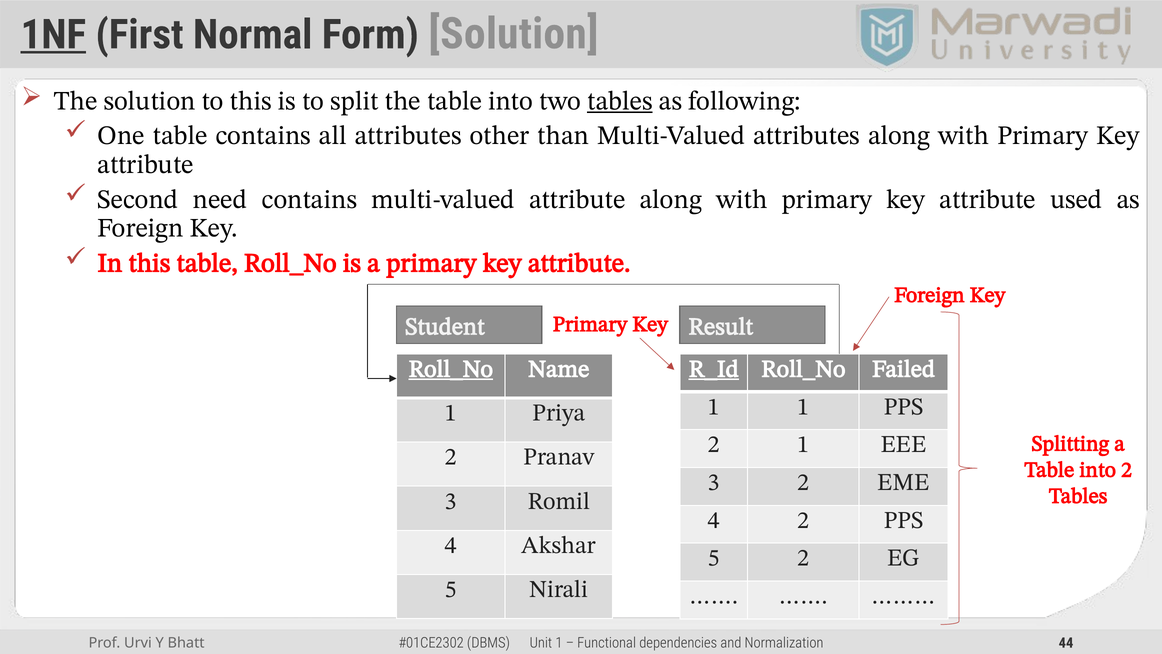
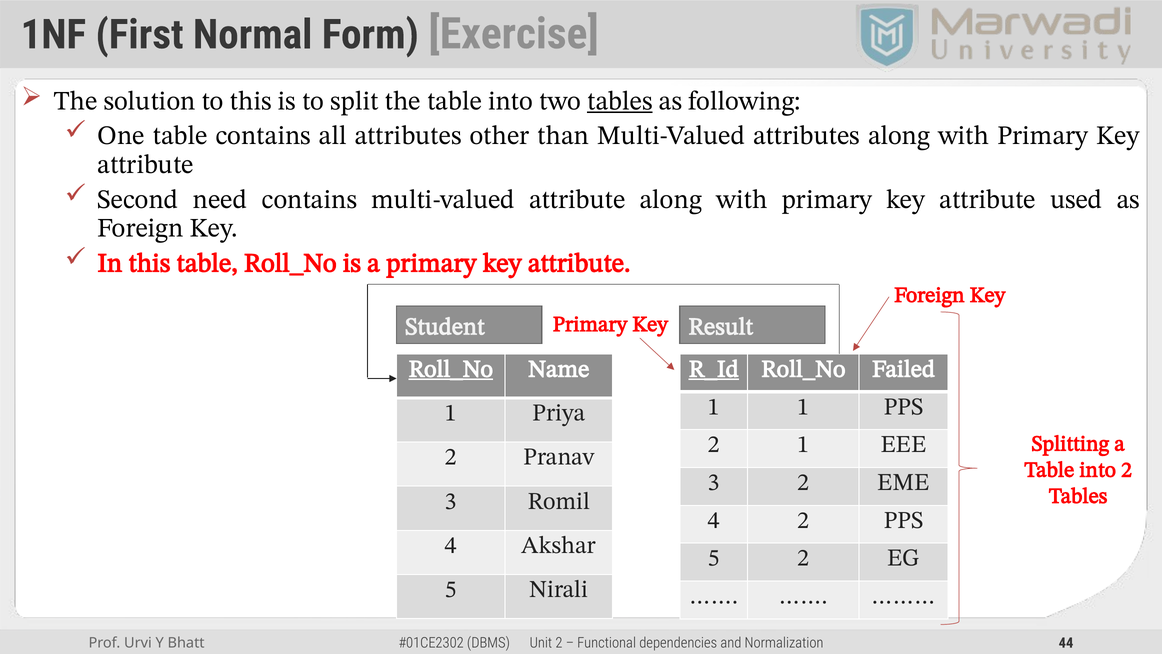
1NF underline: present -> none (53, 35)
Form Solution: Solution -> Exercise (514, 34)
1: 1 -> 2 (559, 643)
